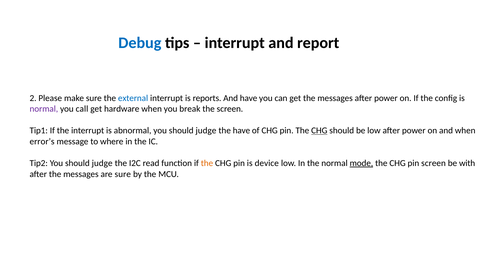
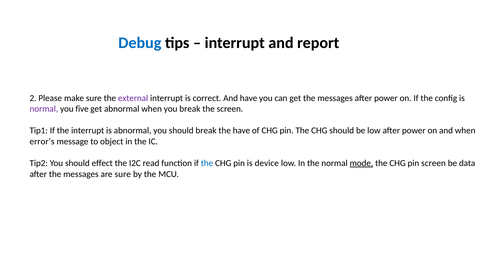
external colour: blue -> purple (133, 98)
reports: reports -> correct (207, 98)
call: call -> five (82, 109)
get hardware: hardware -> abnormal (122, 109)
abnormal you should judge: judge -> break (206, 131)
CHG underline: present -> none (319, 131)
where: where -> object (112, 142)
Tip2 You should judge: judge -> effect (102, 163)
the colour: orange -> blue (207, 163)
with: with -> data (467, 163)
